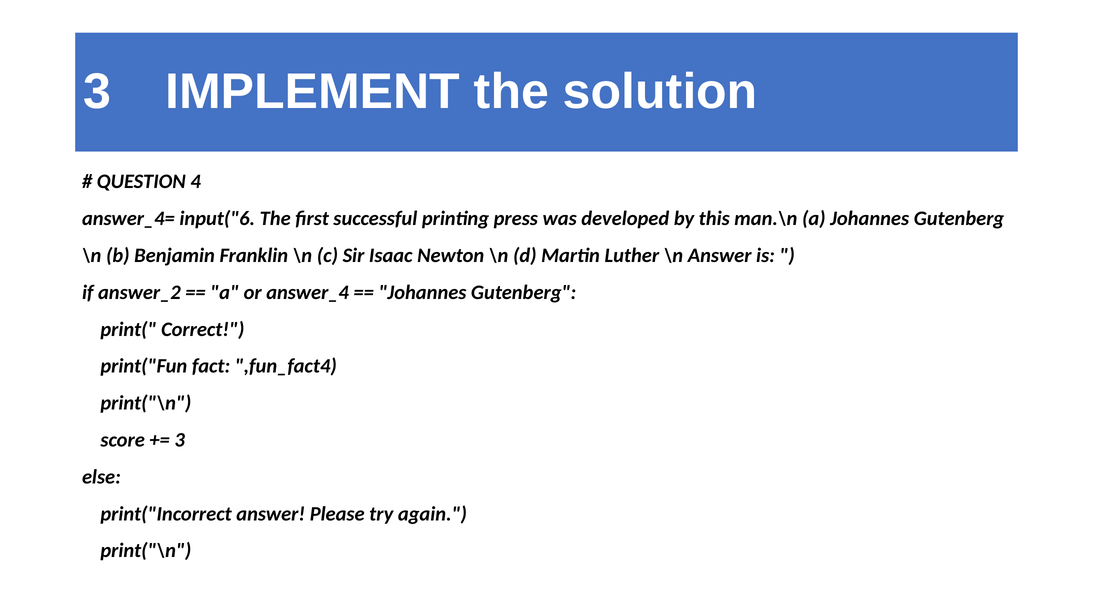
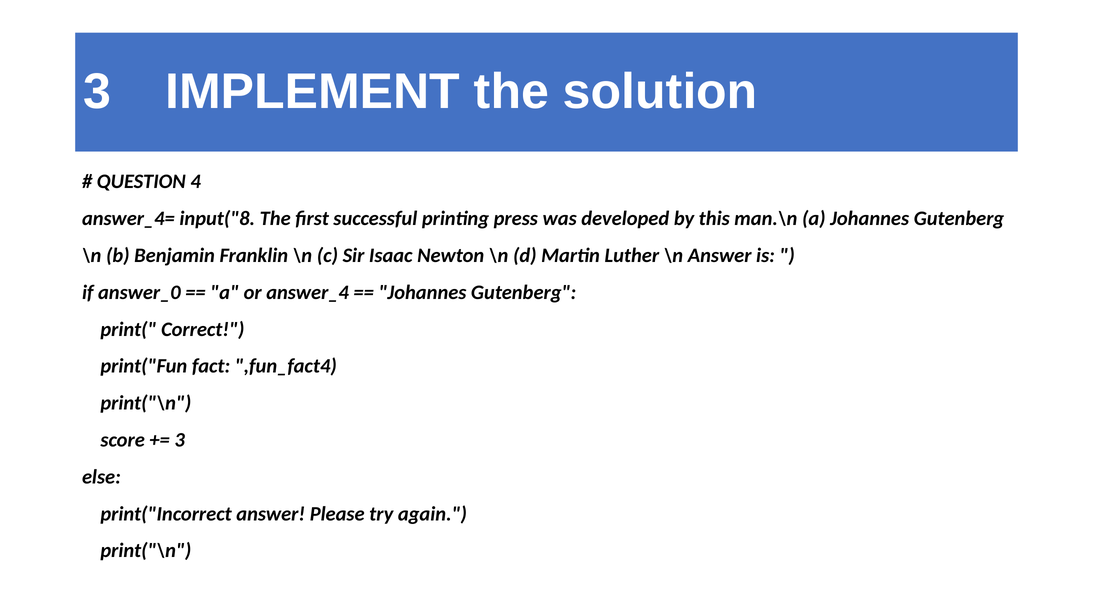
input("6: input("6 -> input("8 (217, 218)
answer_2: answer_2 -> answer_0 (139, 292)
